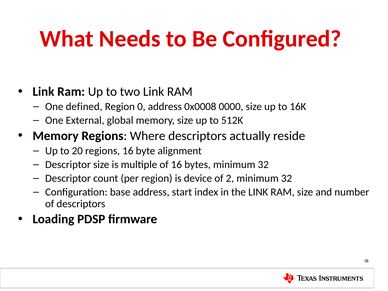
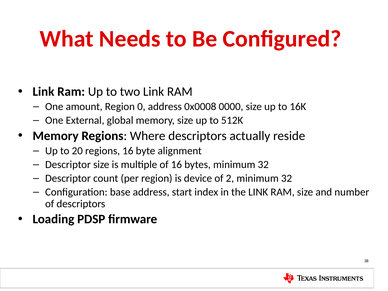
defined: defined -> amount (84, 107)
